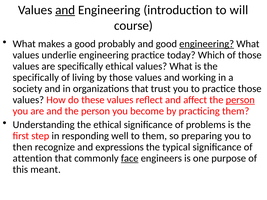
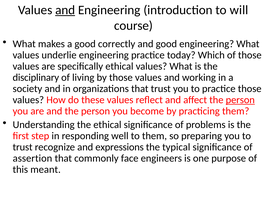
probably: probably -> correctly (117, 44)
engineering underline: present -> none (207, 44)
specifically: specifically -> disciplinary (36, 78)
then: then -> trust (23, 147)
attention: attention -> assertion (32, 158)
face underline: present -> none (130, 158)
